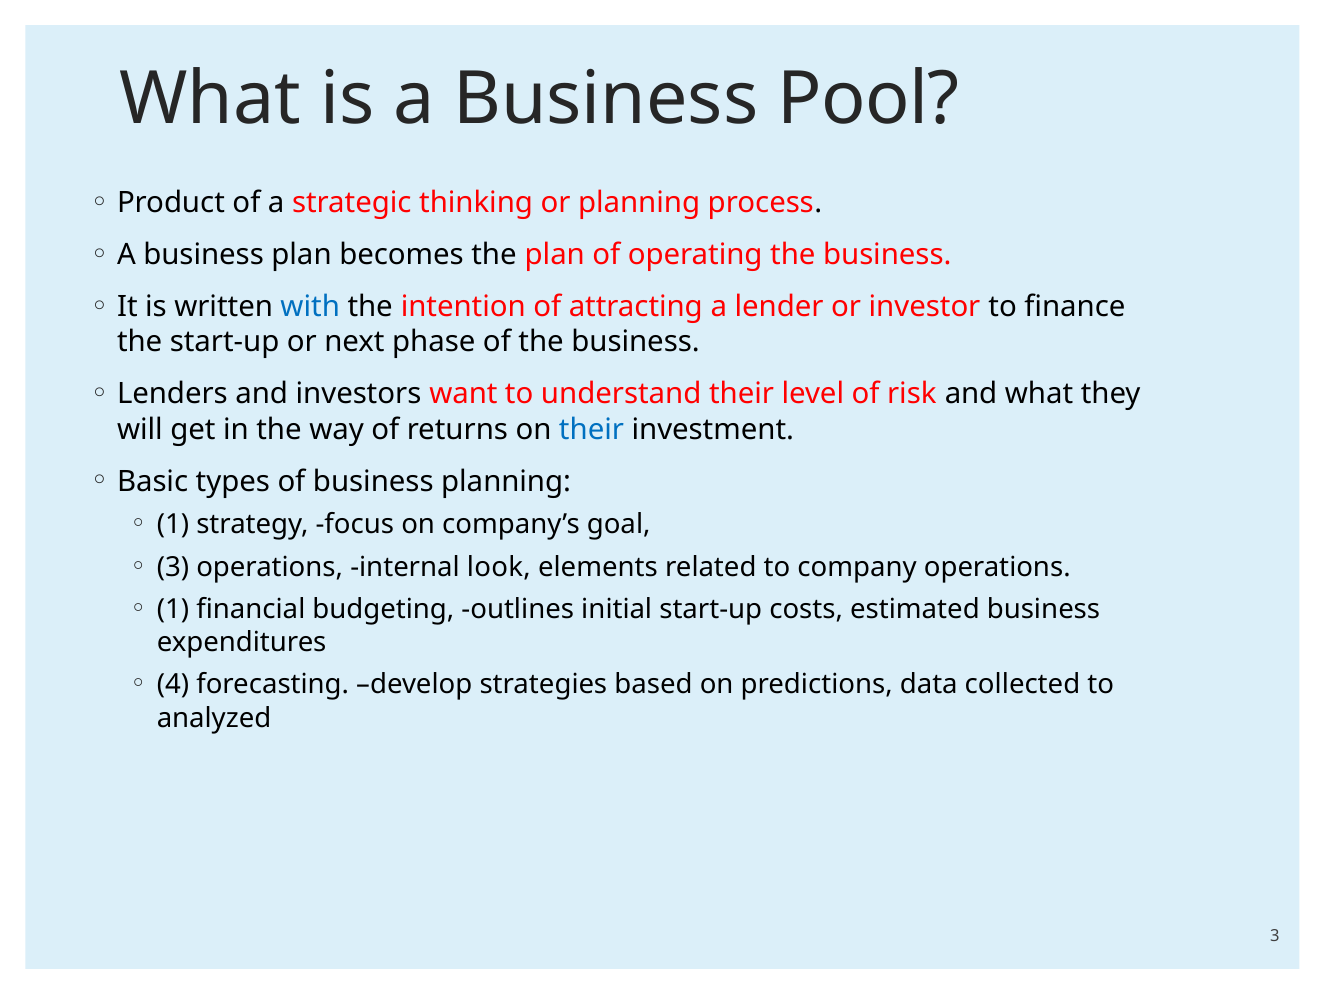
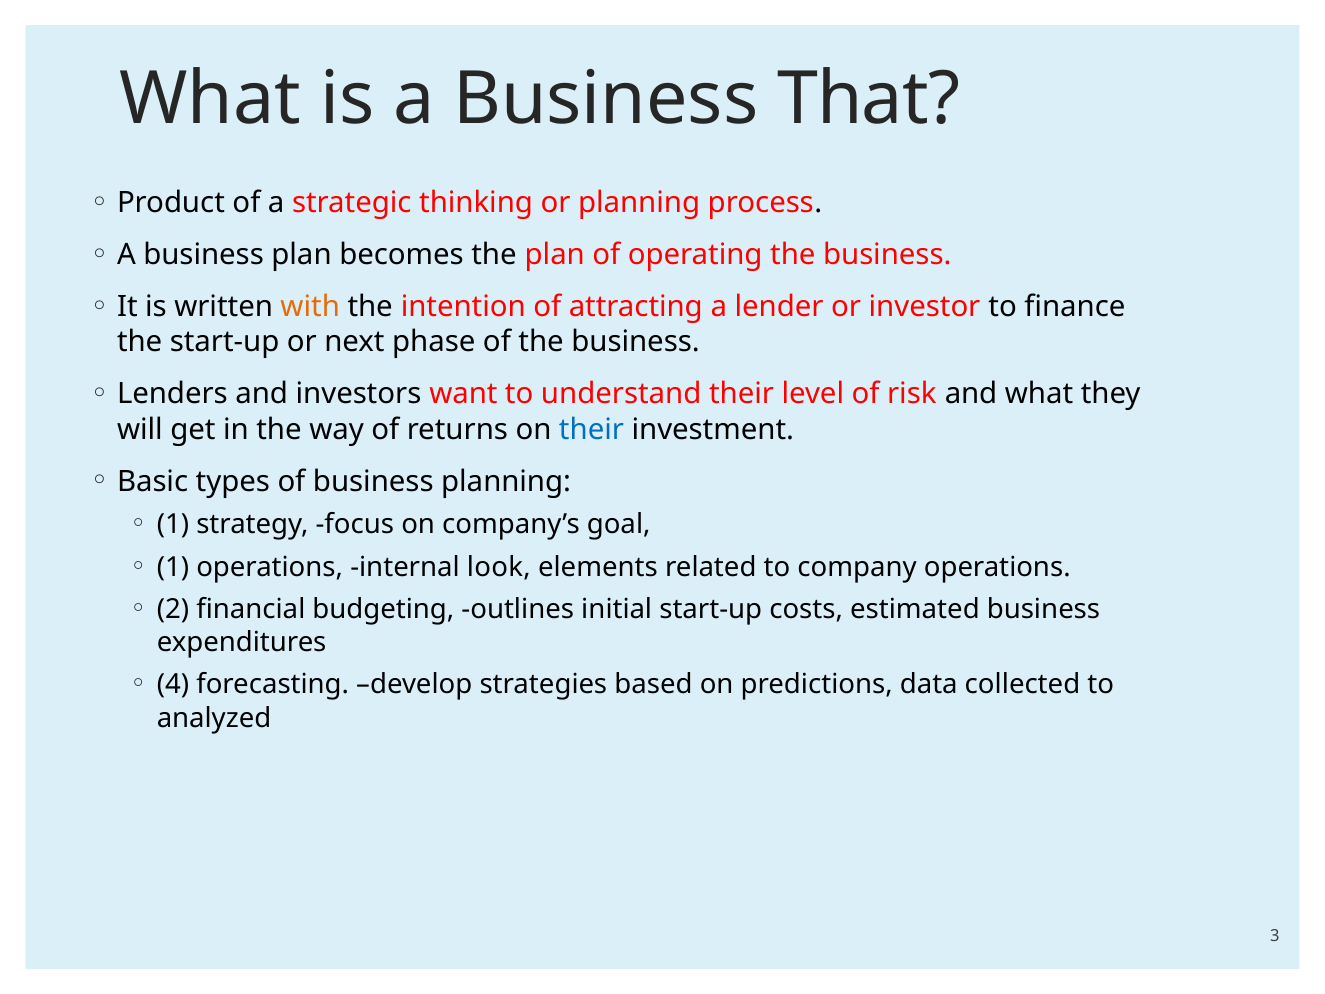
Pool: Pool -> That (869, 99)
with colour: blue -> orange (310, 307)
3: 3 -> 1 (173, 567)
1: 1 -> 2 (173, 609)
